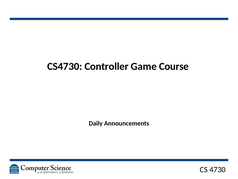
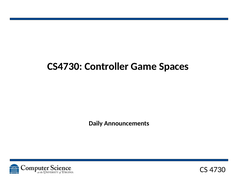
Course: Course -> Spaces (174, 66)
